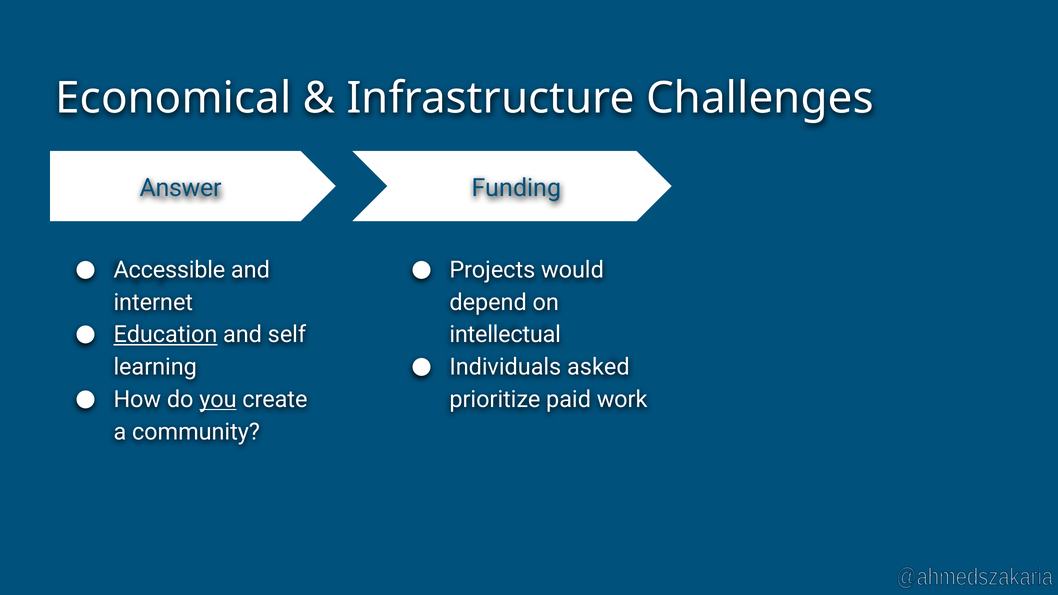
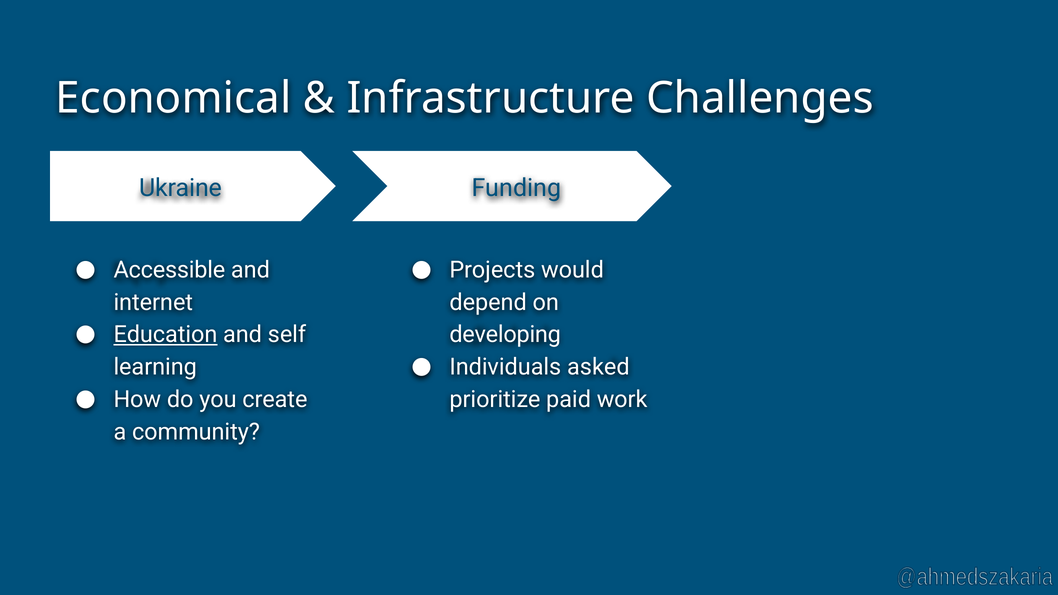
Answer: Answer -> Ukraine (181, 188)
intellectual: intellectual -> developing (505, 335)
you underline: present -> none (218, 400)
